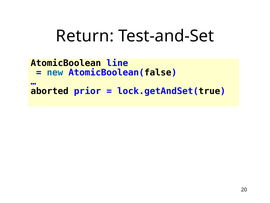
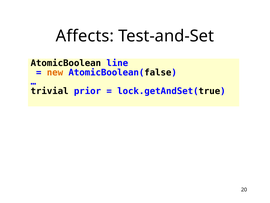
Return: Return -> Affects (85, 36)
new colour: blue -> orange (55, 72)
aborted: aborted -> trivial (50, 91)
